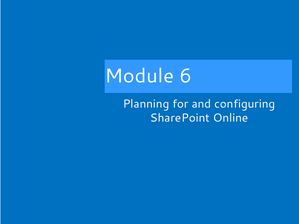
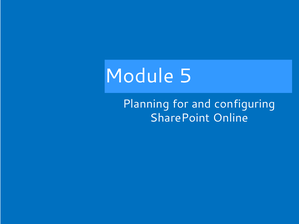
6: 6 -> 5 (186, 76)
